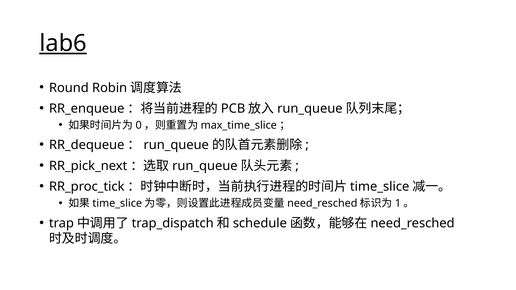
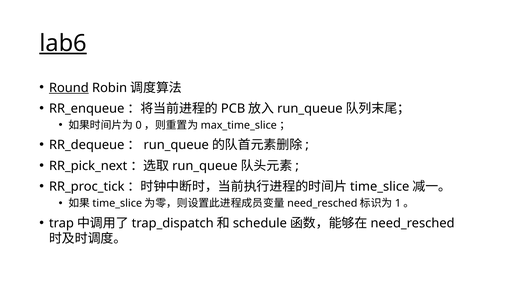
Round underline: none -> present (69, 88)
